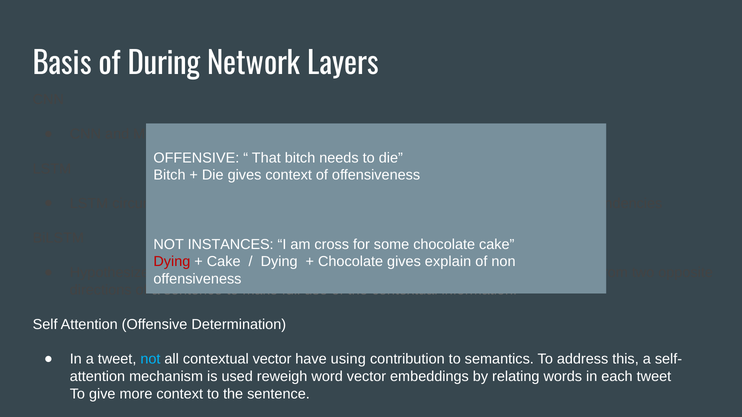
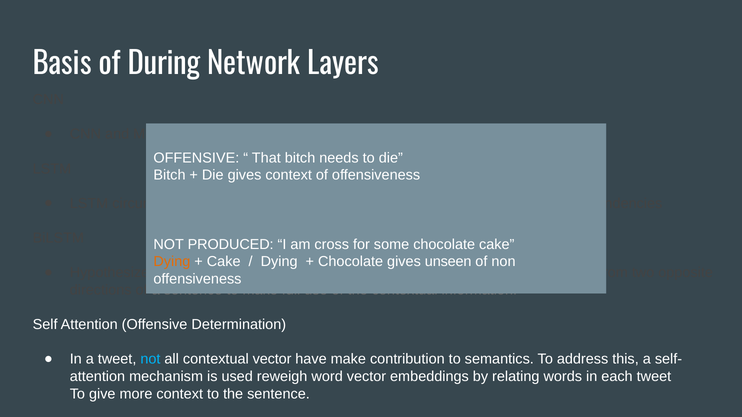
INSTANCES: INSTANCES -> PRODUCED (231, 245)
Dying colour: red -> orange (172, 262)
explain: explain -> unseen (448, 262)
have using: using -> make (348, 360)
